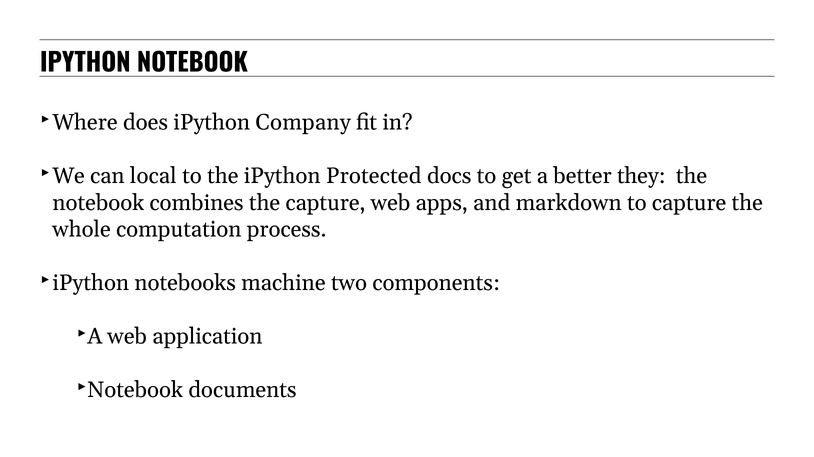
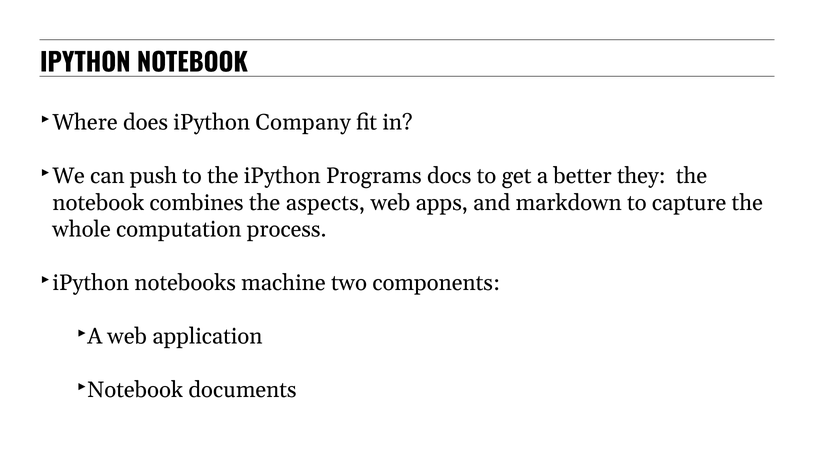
local: local -> push (154, 176)
Protected: Protected -> Programs (374, 176)
the capture: capture -> aspects (325, 203)
